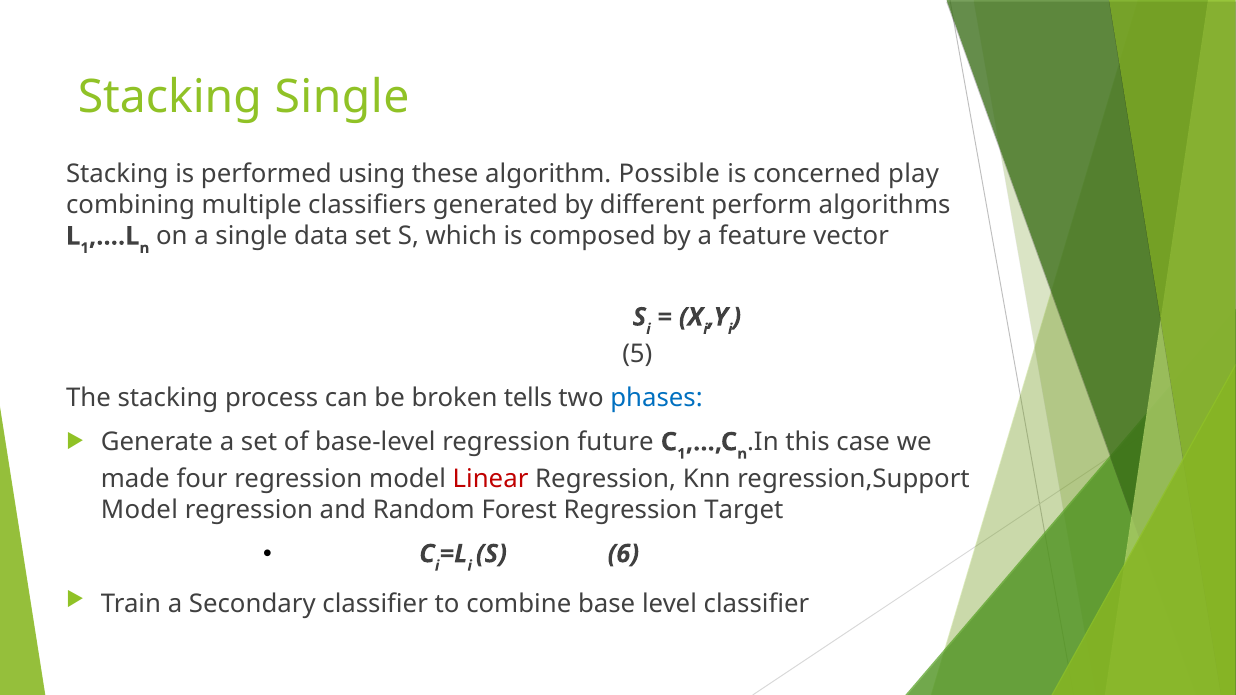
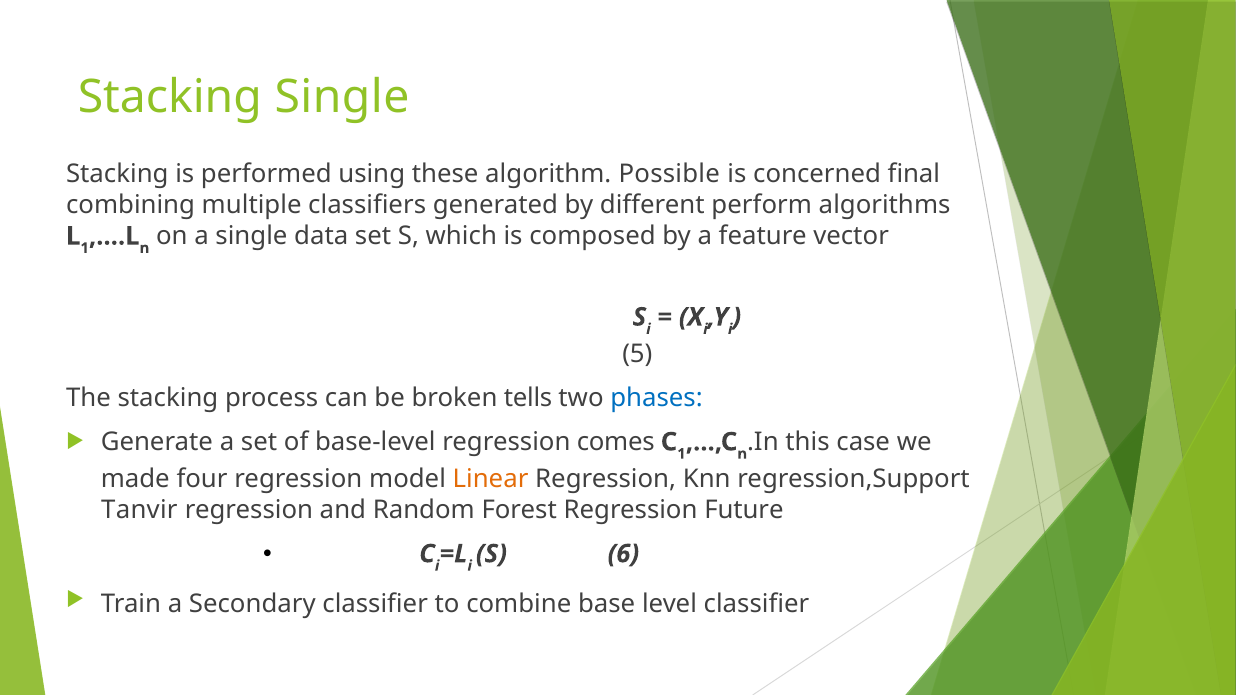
play: play -> final (914, 174)
future: future -> comes (616, 442)
Linear colour: red -> orange (490, 479)
Model: Model -> Tanvir (139, 510)
Target: Target -> Future (744, 510)
